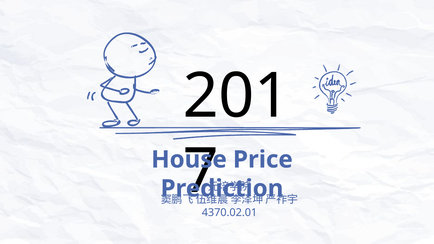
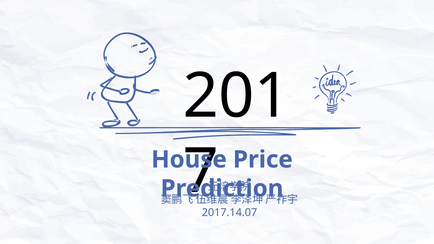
4370.02.01: 4370.02.01 -> 2017.14.07 (229, 213)
